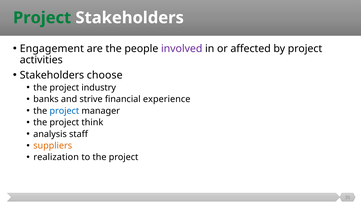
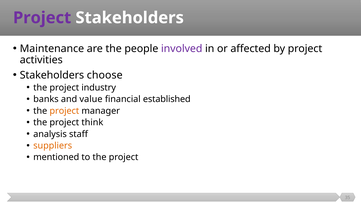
Project colour: green -> purple (42, 18)
Engagement: Engagement -> Maintenance (52, 49)
strive: strive -> value (91, 99)
experience: experience -> established (167, 99)
project colour: blue -> orange (64, 111)
realization: realization -> mentioned (56, 157)
